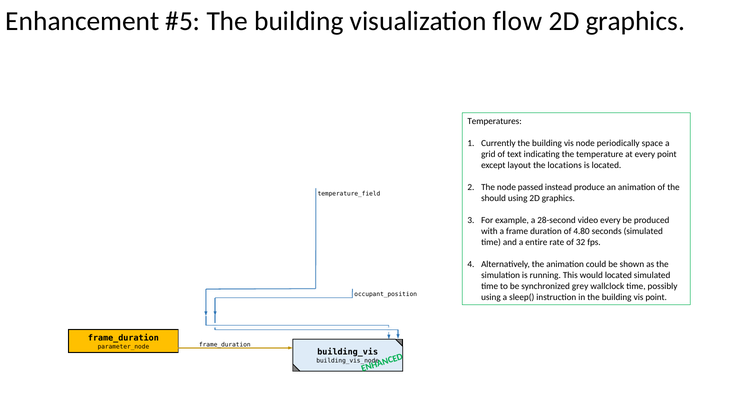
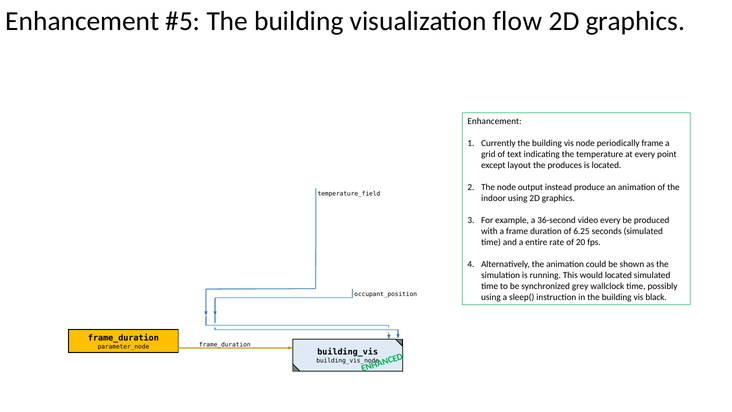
Temperatures: Temperatures -> Enhancement (495, 121)
periodically space: space -> frame (652, 143)
locations: locations -> produces (565, 165)
passed: passed -> output (530, 187)
should: should -> indoor (493, 198)
28-second: 28-second -> 36-second (557, 220)
4.80: 4.80 -> 6.25 (582, 231)
32: 32 -> 20 (581, 242)
vis point: point -> black (656, 297)
